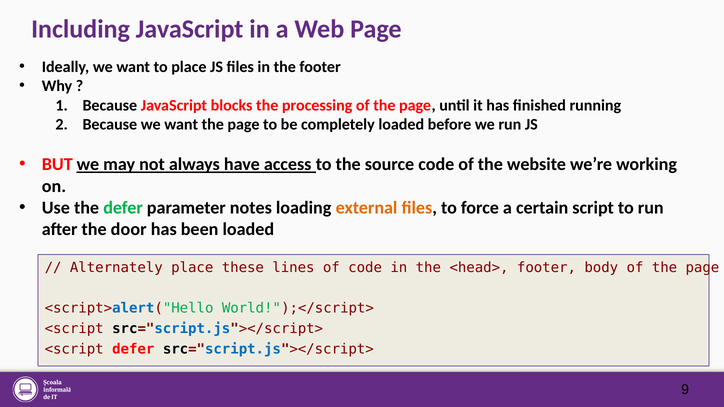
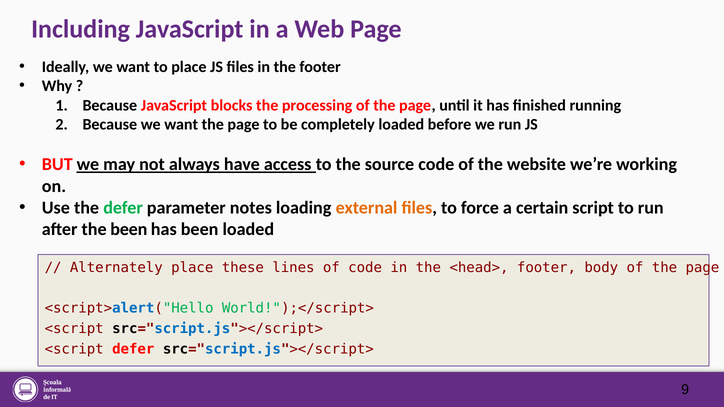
the door: door -> been (129, 230)
